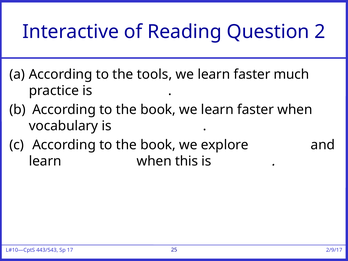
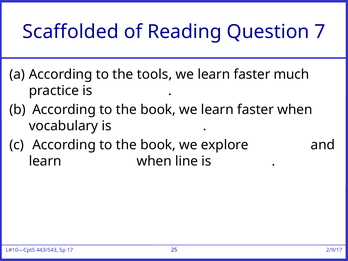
Interactive: Interactive -> Scaffolded (71, 32)
2: 2 -> 7 (320, 32)
this: this -> line (187, 161)
